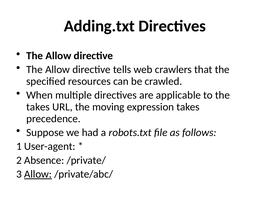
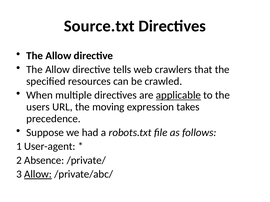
Adding.txt: Adding.txt -> Source.txt (99, 26)
applicable underline: none -> present (178, 95)
takes: takes -> users (38, 107)
